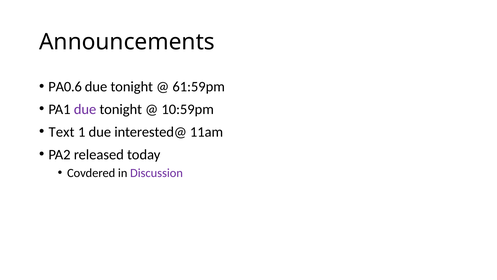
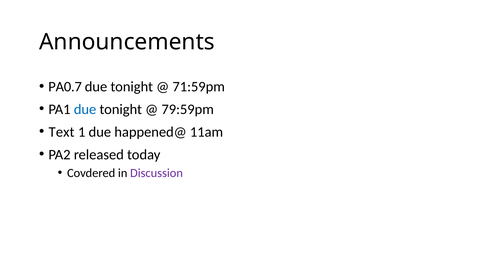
PA0.6: PA0.6 -> PA0.7 (65, 87)
61:59pm: 61:59pm -> 71:59pm (199, 87)
due colour: purple -> blue (85, 109)
10:59pm: 10:59pm -> 79:59pm (188, 109)
interested@: interested@ -> happened@ (151, 132)
